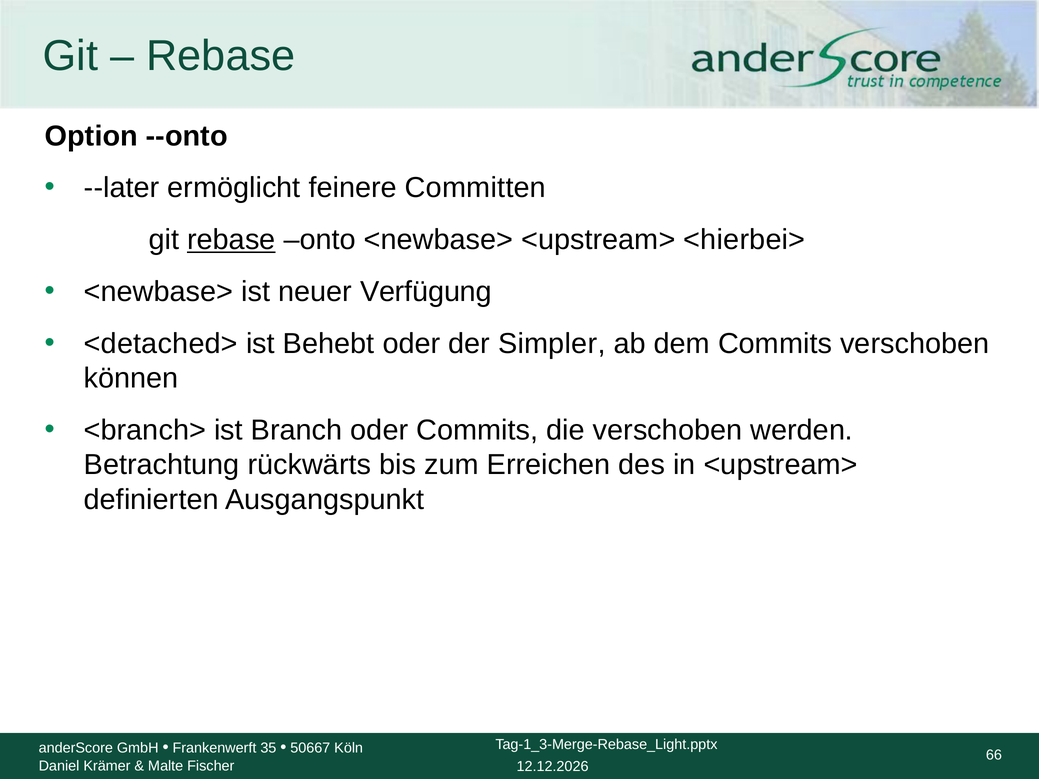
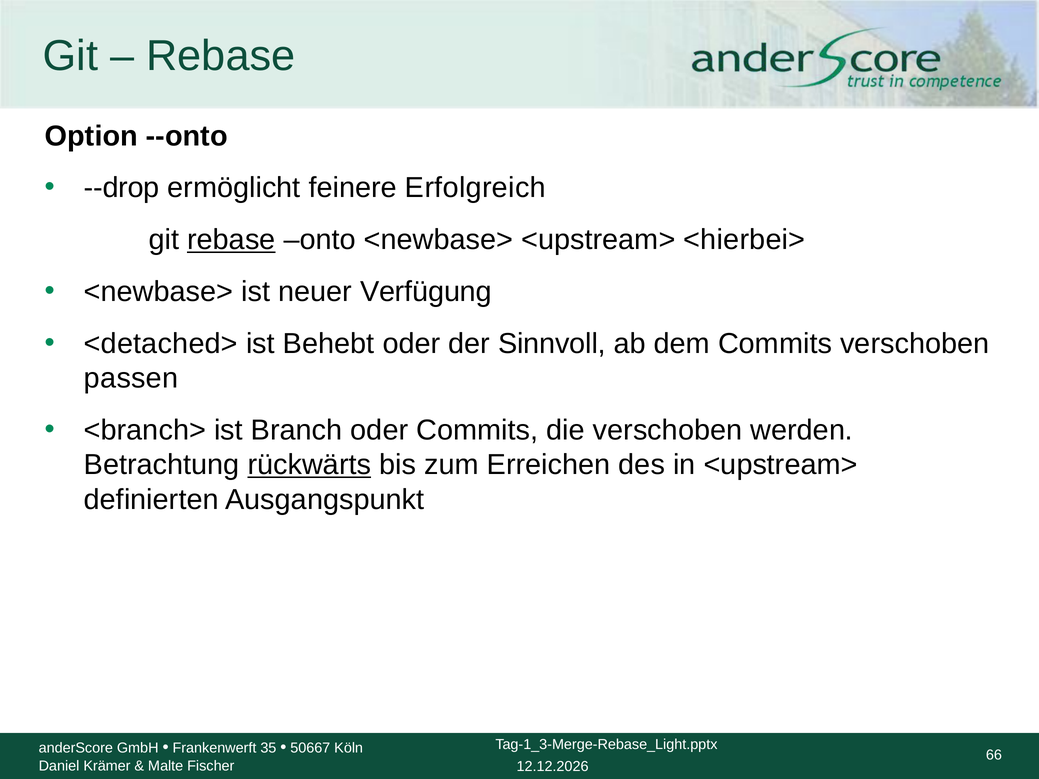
--later: --later -> --drop (122, 188)
Committen: Committen -> Erfolgreich (475, 188)
Simpler: Simpler -> Sinnvoll (552, 344)
können: können -> passen (131, 378)
rückwärts underline: none -> present (309, 465)
